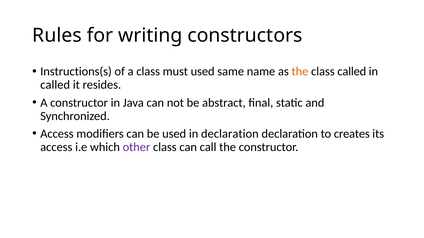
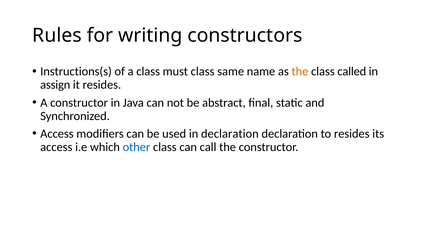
must used: used -> class (203, 72)
called: called -> assign (55, 85)
to creates: creates -> resides (352, 134)
other colour: purple -> blue (136, 147)
